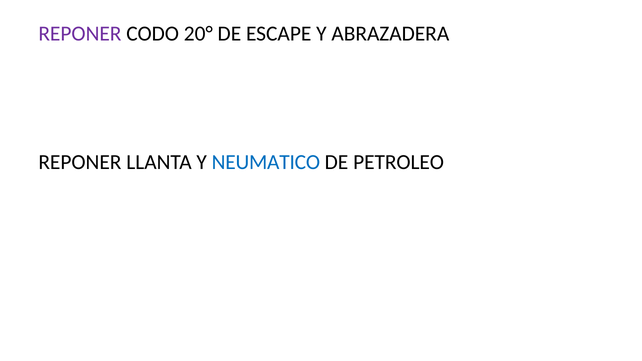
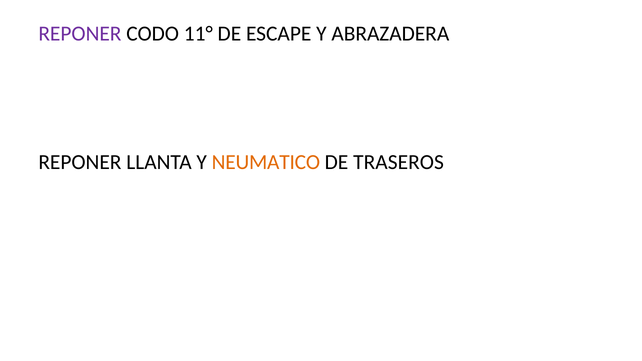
20°: 20° -> 11° (198, 34)
NEUMATICO colour: blue -> orange (266, 162)
PETROLEO: PETROLEO -> TRASEROS (399, 162)
